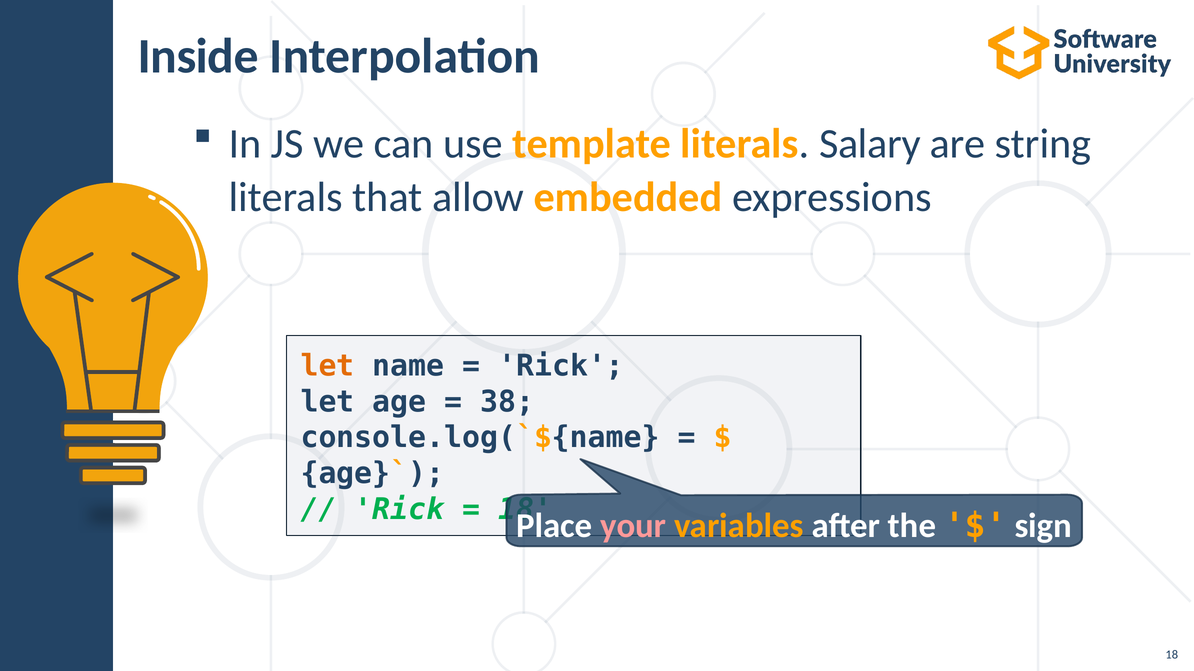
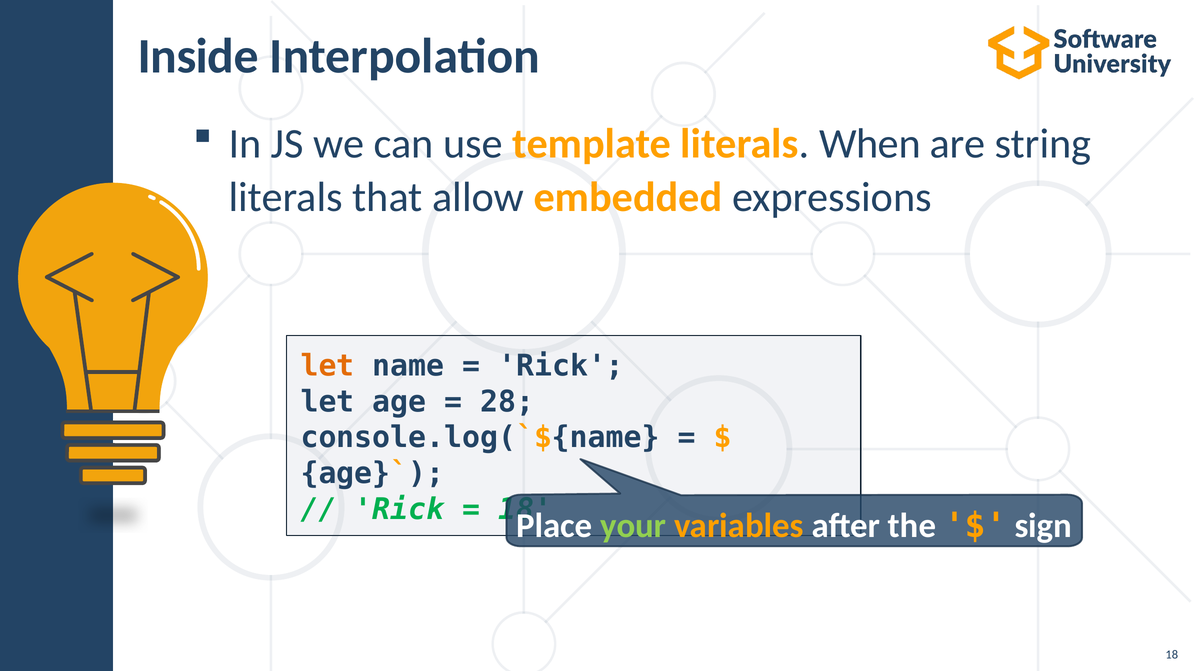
Salary: Salary -> When (870, 144)
38: 38 -> 28 (507, 402)
your colour: pink -> light green (633, 526)
